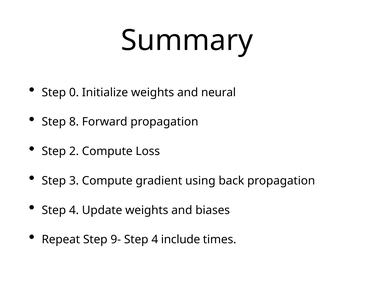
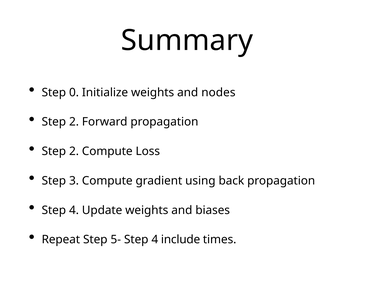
neural: neural -> nodes (218, 92)
8: 8 -> 2 (74, 122)
9-: 9- -> 5- (116, 239)
